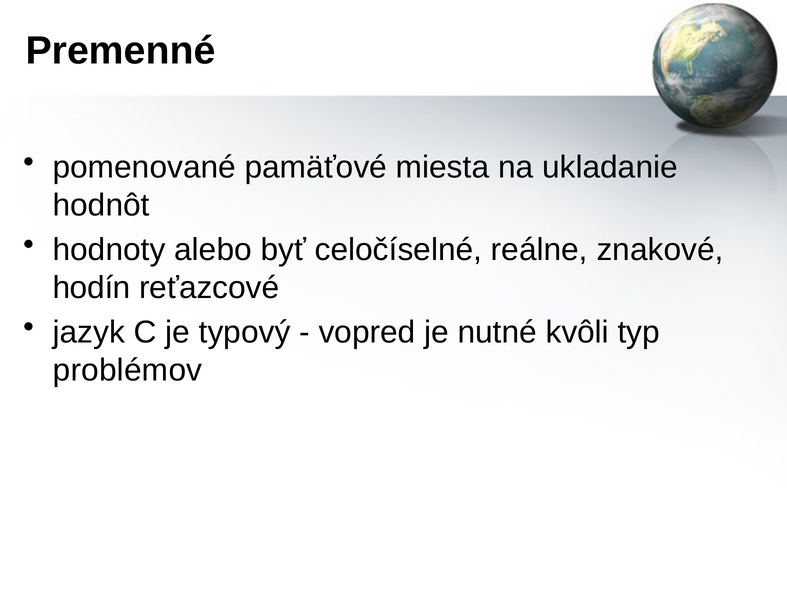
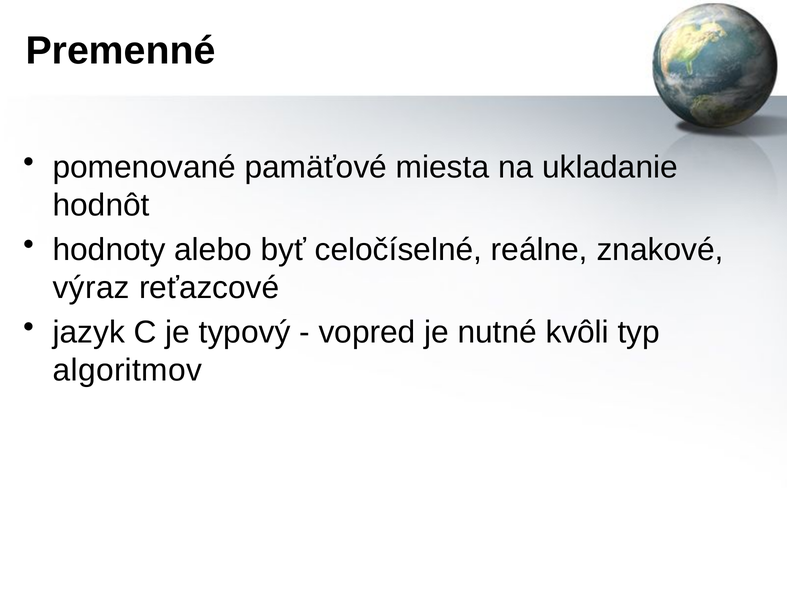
hodín: hodín -> výraz (91, 288)
problémov: problémov -> algoritmov (127, 370)
